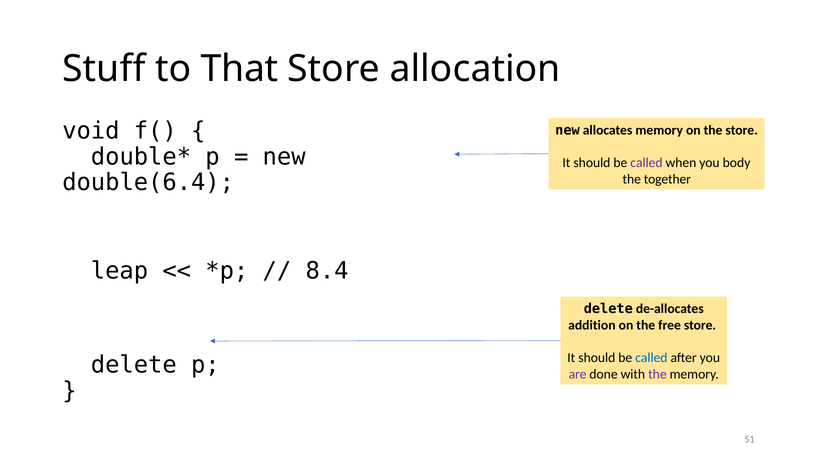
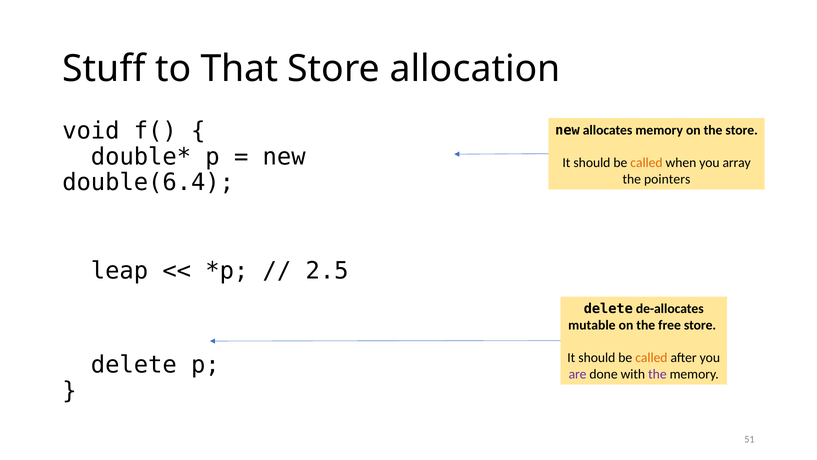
called colour: purple -> orange (646, 163)
body: body -> array (737, 163)
together: together -> pointers (667, 179)
8.4: 8.4 -> 2.5 (327, 271)
addition: addition -> mutable (592, 325)
called colour: blue -> orange (651, 358)
